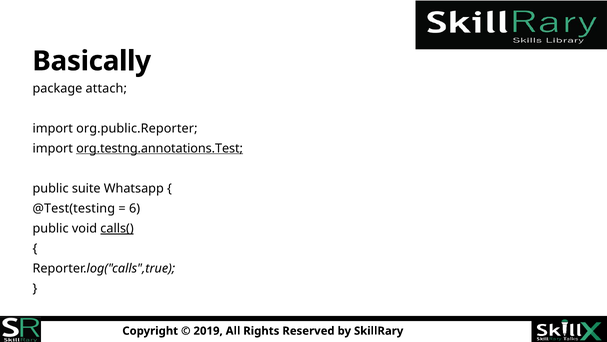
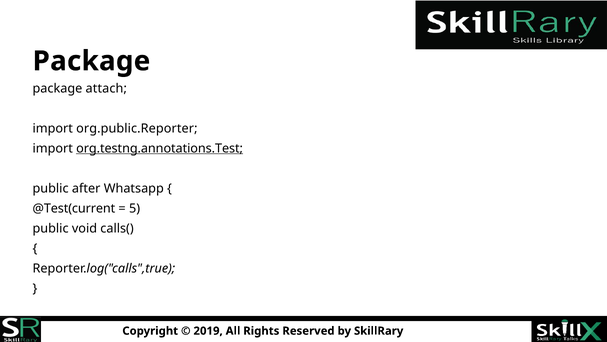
Basically: Basically -> Package (91, 61)
suite: suite -> after (86, 188)
@Test(testing: @Test(testing -> @Test(current (74, 208)
6: 6 -> 5 (135, 208)
calls( underline: present -> none (117, 228)
